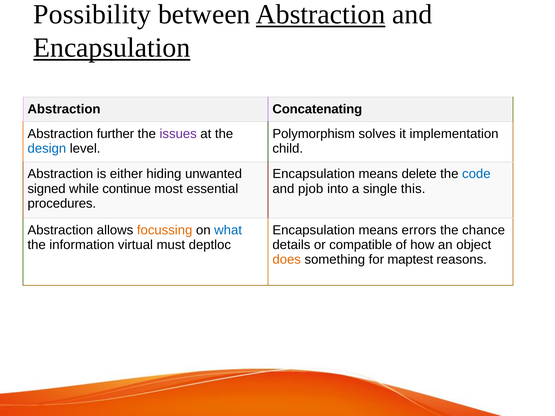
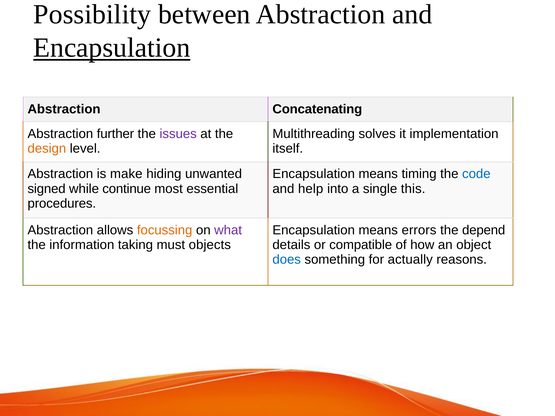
Abstraction underline: present -> none (321, 15)
Polymorphism: Polymorphism -> Multithreading (314, 134)
design colour: blue -> orange (47, 148)
child: child -> itself (288, 148)
either: either -> make (126, 174)
delete: delete -> timing (419, 174)
pjob: pjob -> help (311, 189)
what colour: blue -> purple (228, 230)
chance: chance -> depend (484, 230)
virtual: virtual -> taking (135, 245)
deptloc: deptloc -> objects (210, 245)
does colour: orange -> blue (287, 260)
maptest: maptest -> actually (410, 260)
